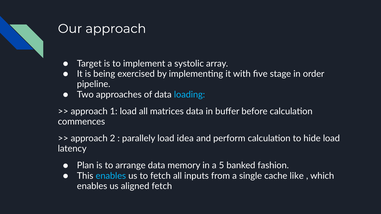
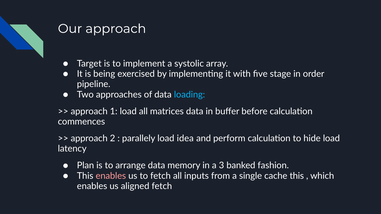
5: 5 -> 3 (221, 166)
enables colour: light blue -> pink (111, 176)
cache like: like -> this (297, 176)
